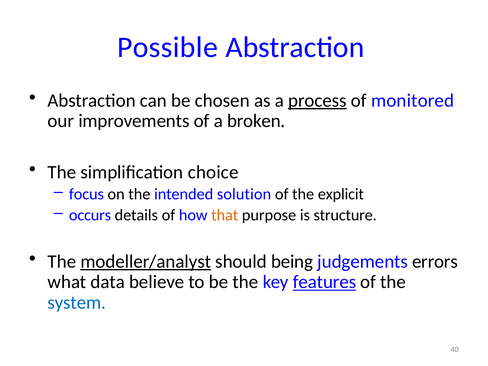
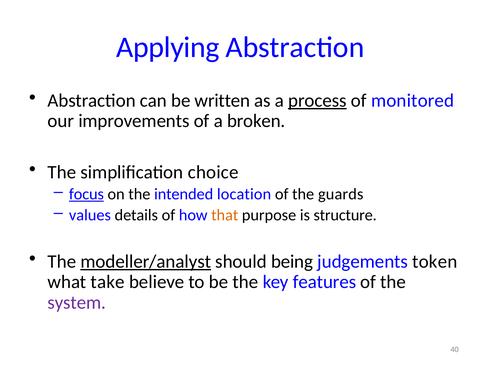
Possible: Possible -> Applying (168, 47)
chosen: chosen -> written (222, 101)
focus underline: none -> present (86, 194)
solution: solution -> location (244, 194)
explicit: explicit -> guards (341, 194)
occurs: occurs -> values (90, 215)
errors: errors -> token (435, 261)
data: data -> take (108, 282)
features underline: present -> none (324, 282)
system colour: blue -> purple (77, 302)
